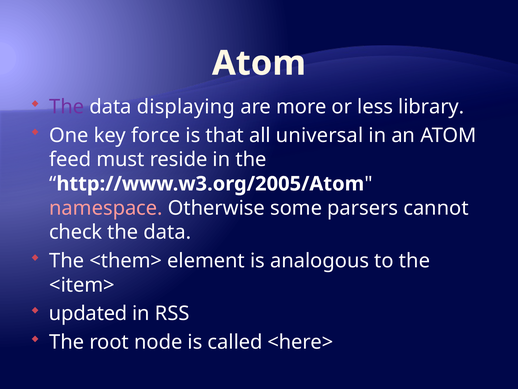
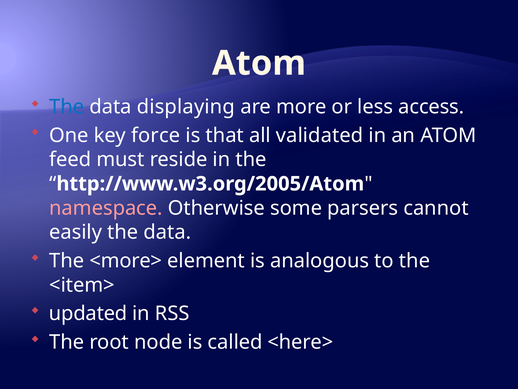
The colour: purple -> blue (67, 107)
library: library -> access (431, 107)
universal: universal -> validated (320, 135)
check: check -> easily (76, 232)
<them>: <them> -> <more> (126, 260)
